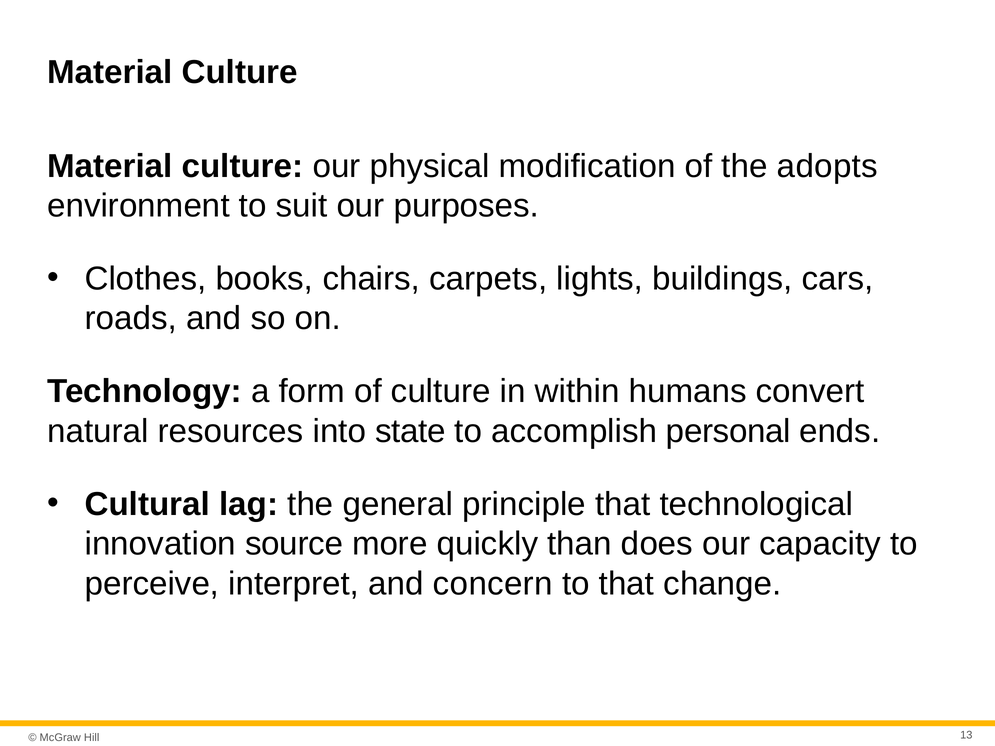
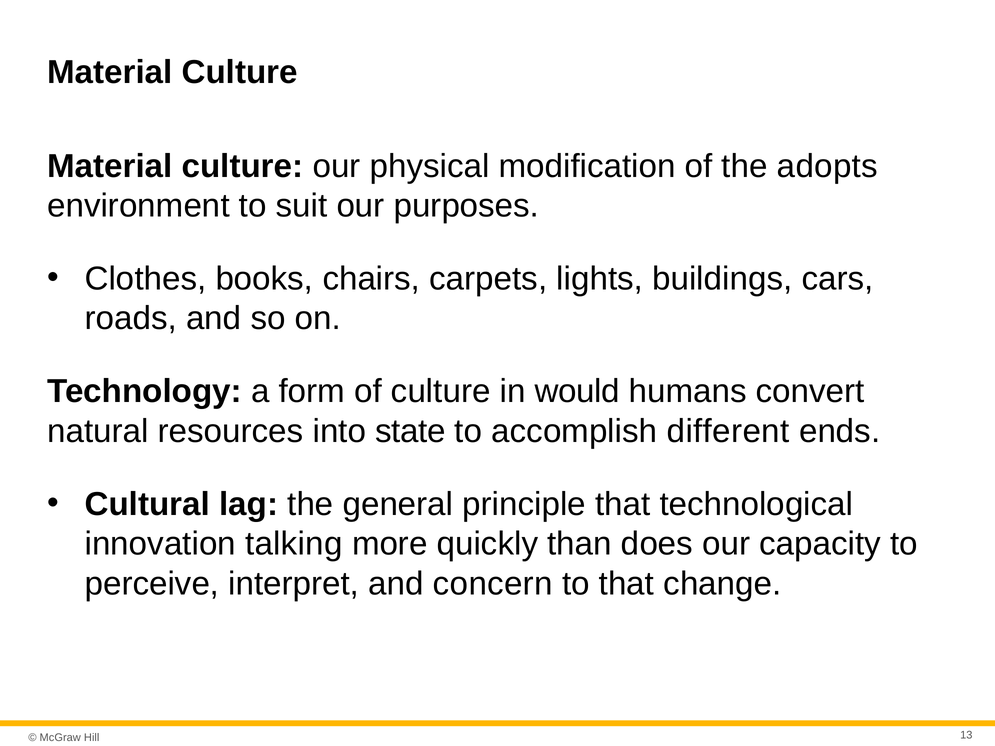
within: within -> would (577, 392)
personal: personal -> different (728, 431)
source: source -> talking (294, 544)
